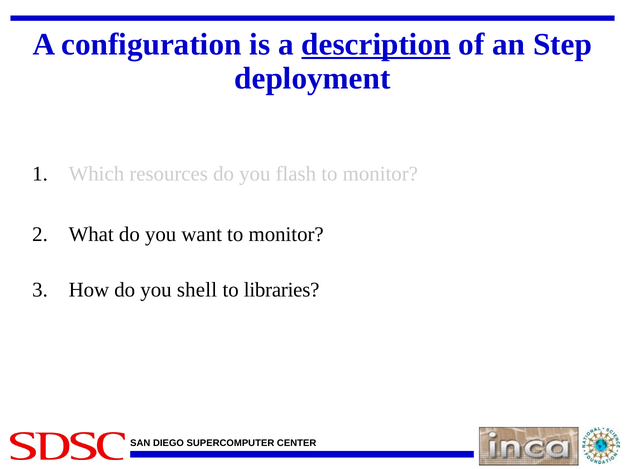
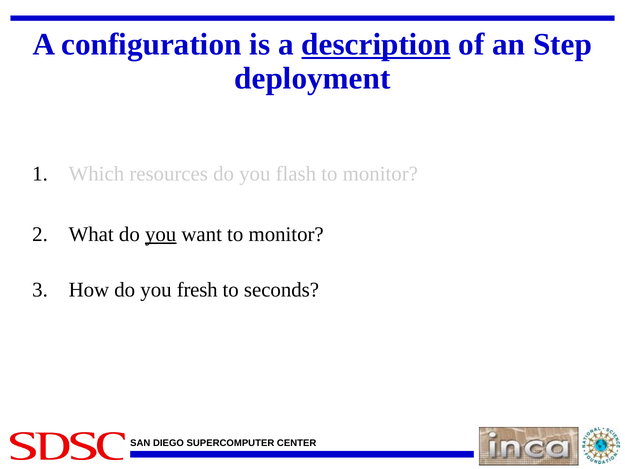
you underline: none -> present (161, 234)
shell: shell -> fresh (197, 290)
libraries: libraries -> seconds (282, 290)
